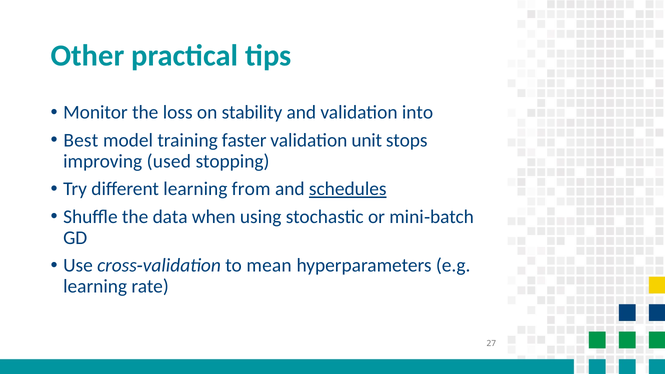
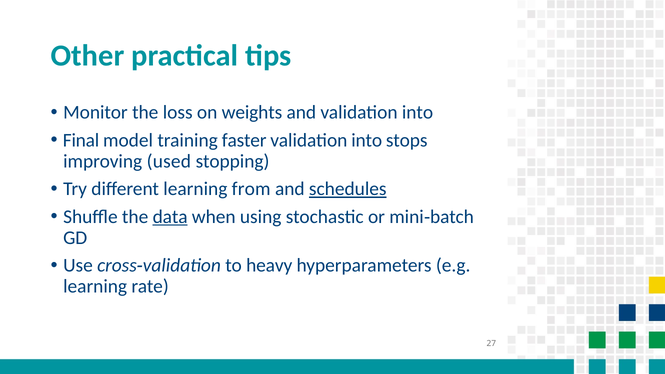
stability: stability -> weights (252, 112)
Best: Best -> Final (81, 140)
unit: unit -> into (367, 140)
data underline: none -> present (170, 217)
mean: mean -> heavy (269, 266)
